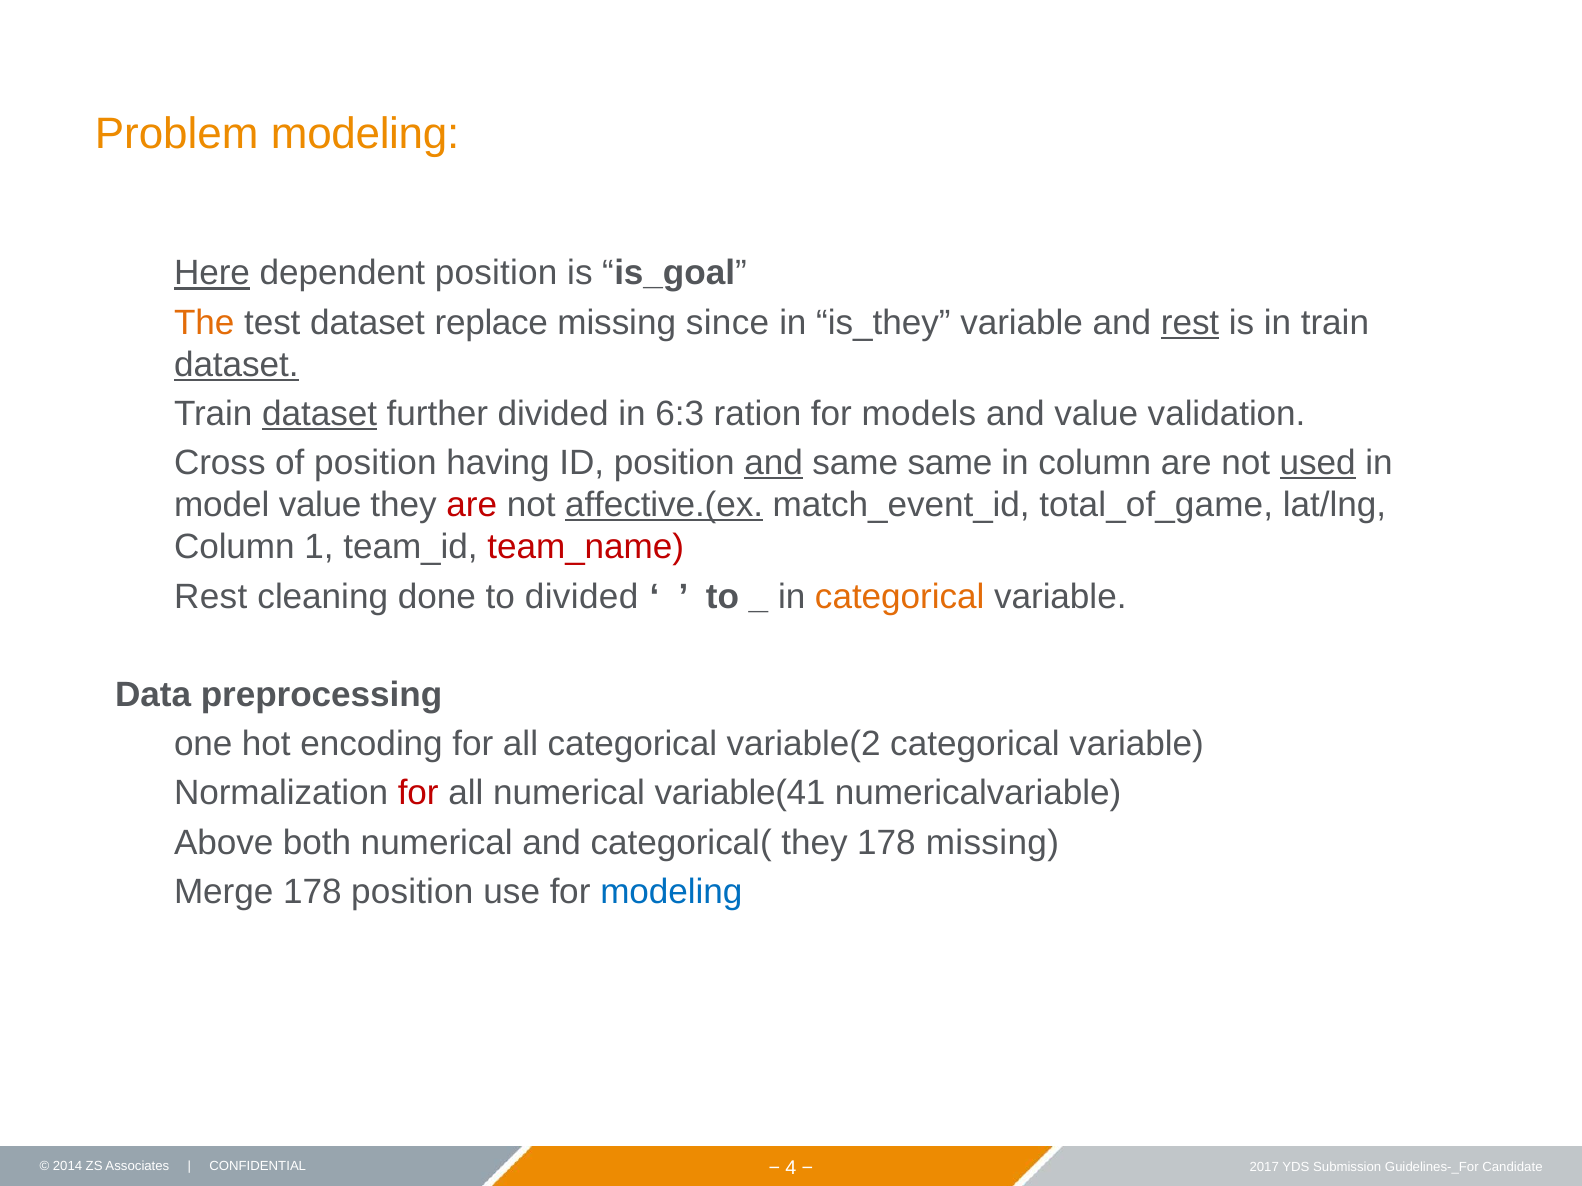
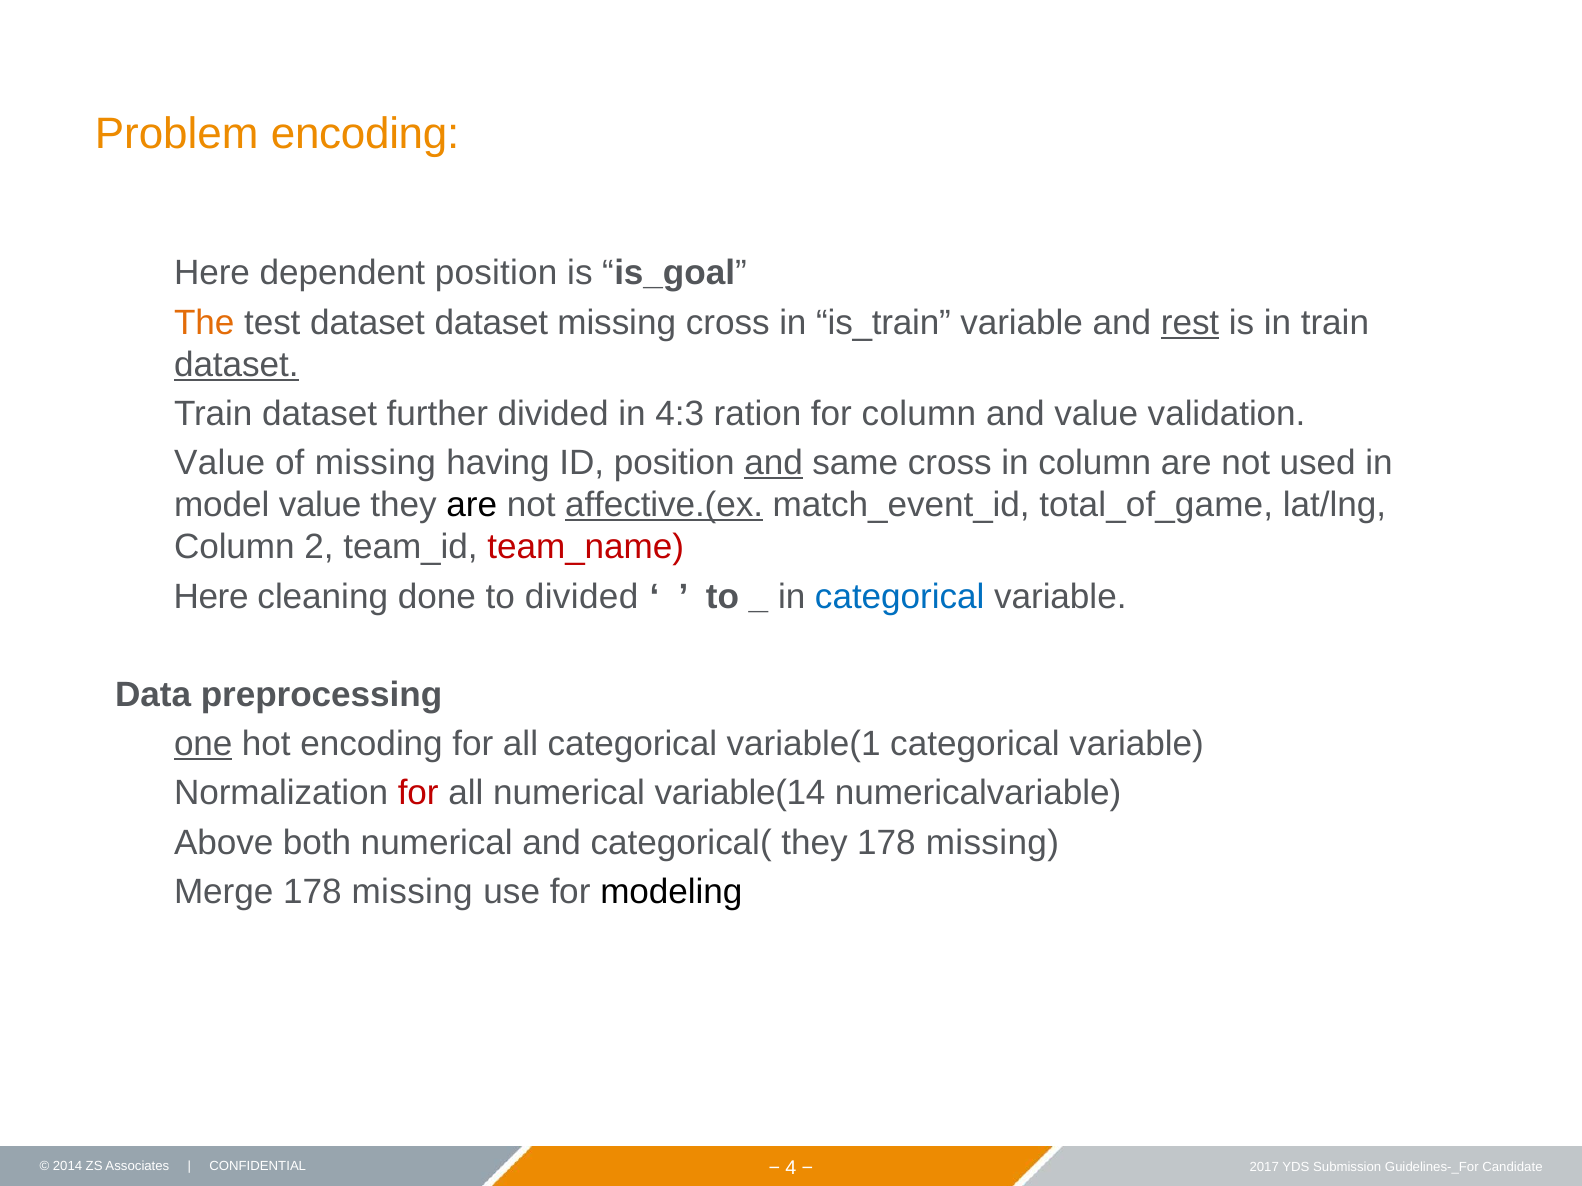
Problem modeling: modeling -> encoding (365, 134)
Here underline: present -> none (212, 273)
dataset replace: replace -> dataset (491, 323)
missing since: since -> cross (728, 323)
is_they: is_they -> is_train (884, 323)
dataset underline: present -> none (320, 414)
6:3: 6:3 -> 4:3 (680, 414)
for models: models -> column (919, 414)
Cross: Cross -> Value (220, 463)
of position: position -> missing (375, 463)
same same: same -> cross (950, 463)
used underline: present -> none (1318, 463)
are colour: red -> black (472, 505)
1: 1 -> 2 (319, 548)
Rest: Rest -> Here (211, 597)
categorical colour: orange -> blue (900, 597)
one underline: none -> present (203, 744)
variable(2: variable(2 -> variable(1 (804, 744)
variable(41: variable(41 -> variable(14 (740, 794)
position: position -> missing (412, 892)
modeling colour: blue -> black (671, 892)
